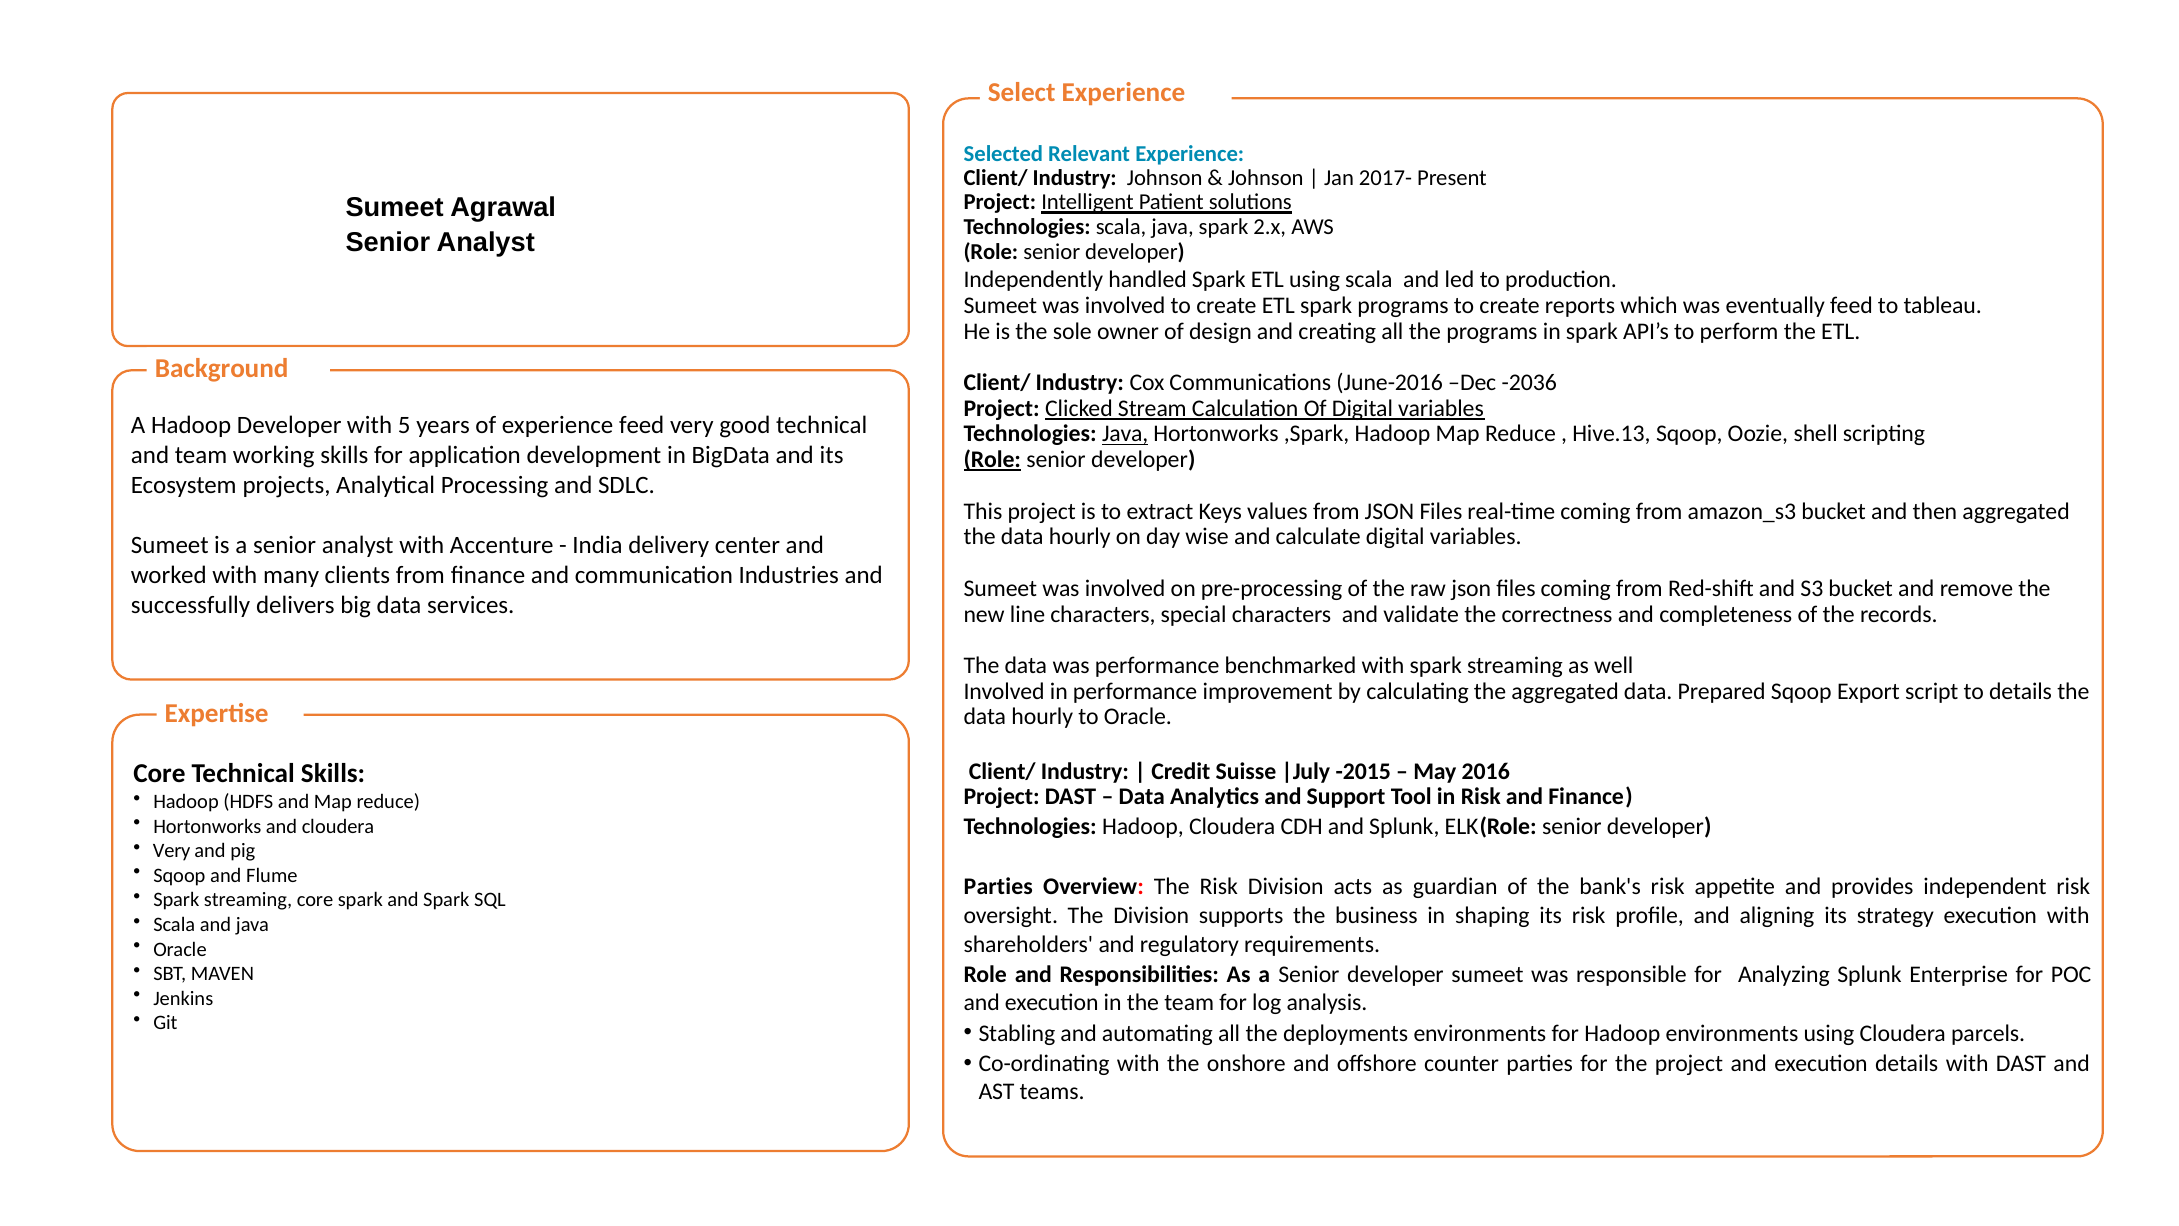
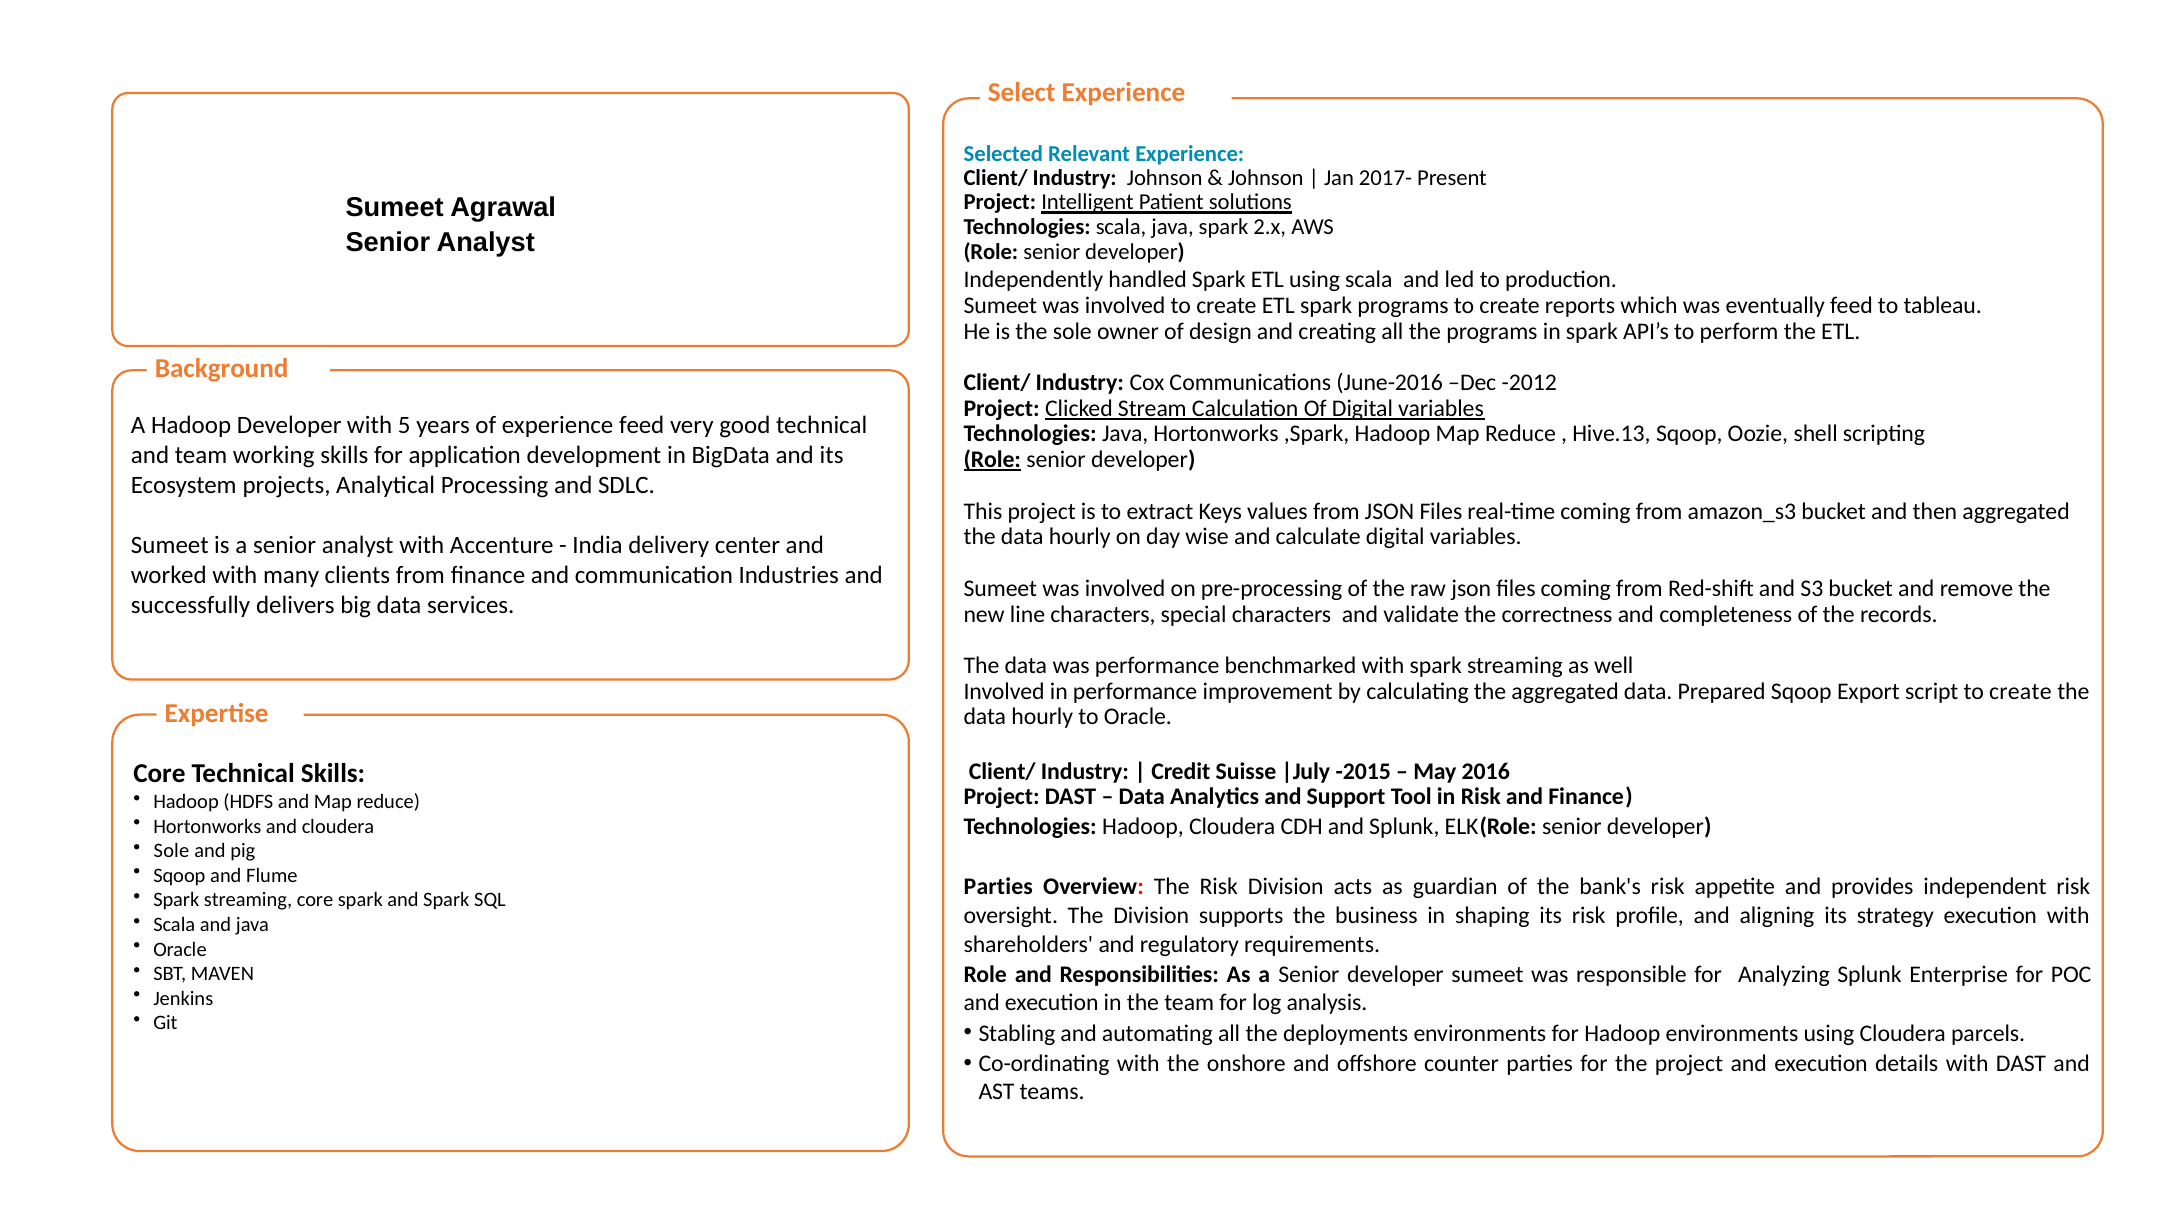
-2036: -2036 -> -2012 (1529, 382)
Java underline: present -> none (1125, 434)
script to details: details -> create (2020, 691)
Very: Very -> Sole (171, 851)
